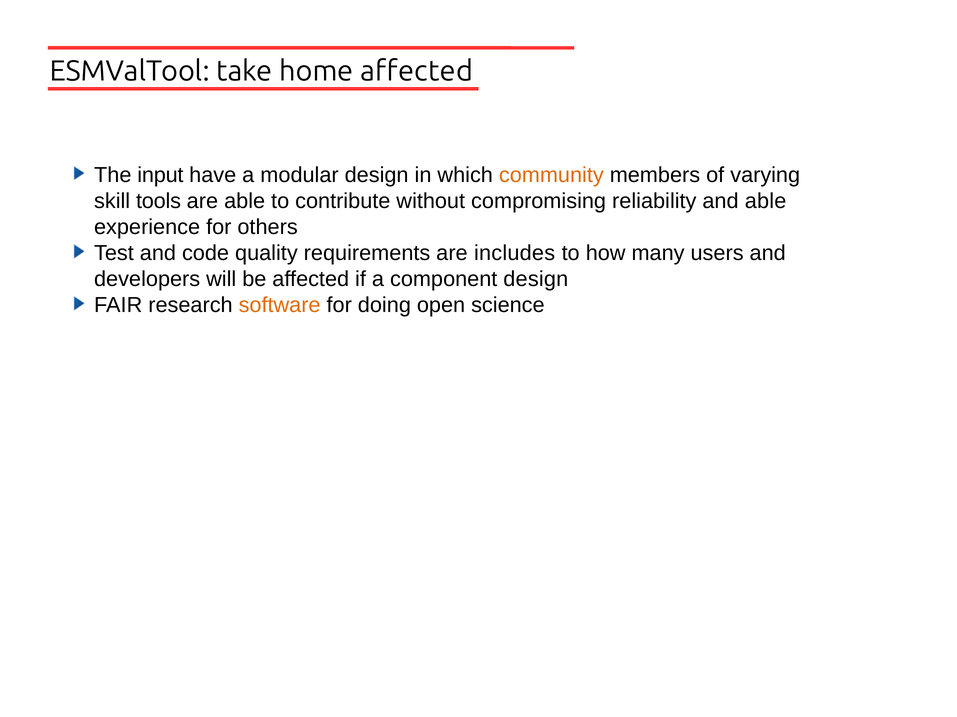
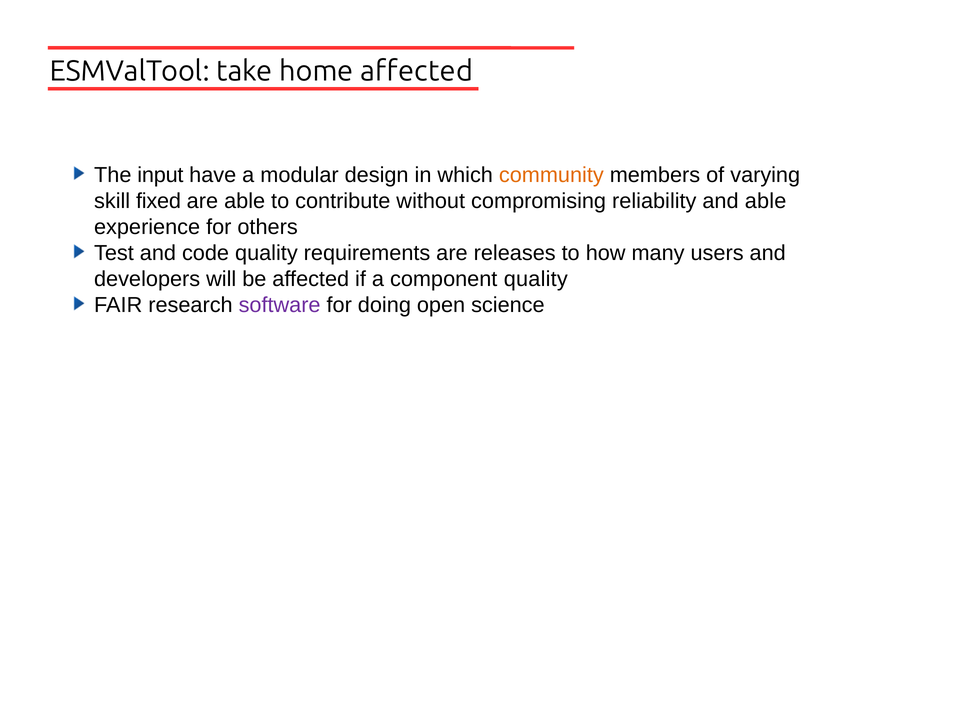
tools: tools -> fixed (159, 201)
includes: includes -> releases (515, 253)
component design: design -> quality (536, 279)
software colour: orange -> purple (280, 305)
